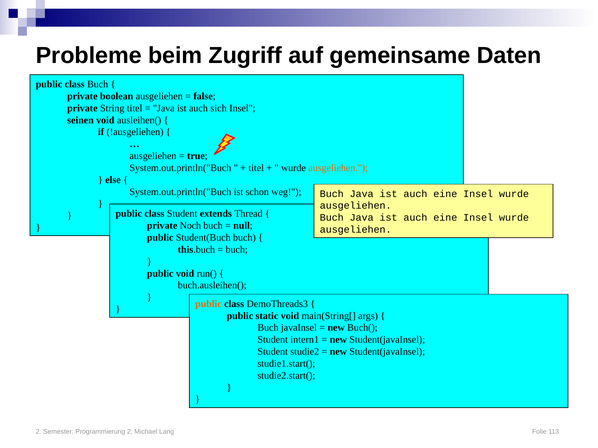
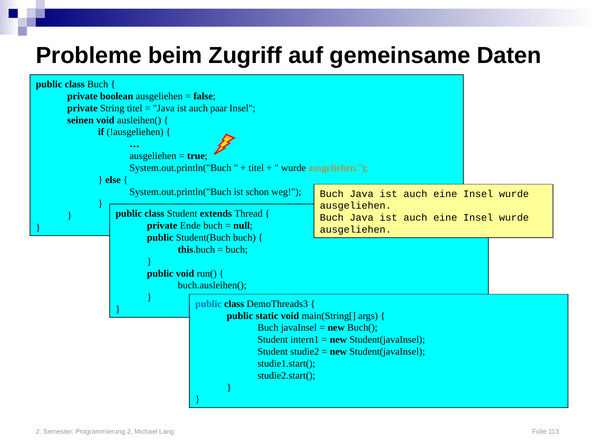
sich: sich -> paar (219, 108)
Noch: Noch -> Ende (190, 226)
public colour: orange -> blue (208, 304)
